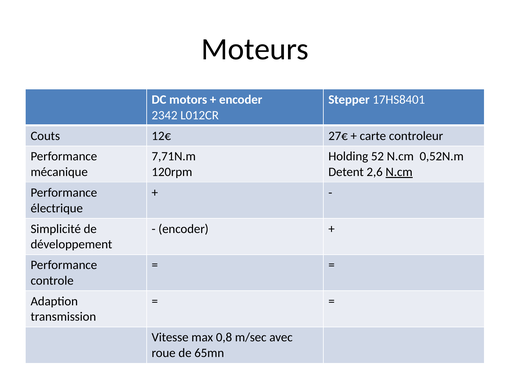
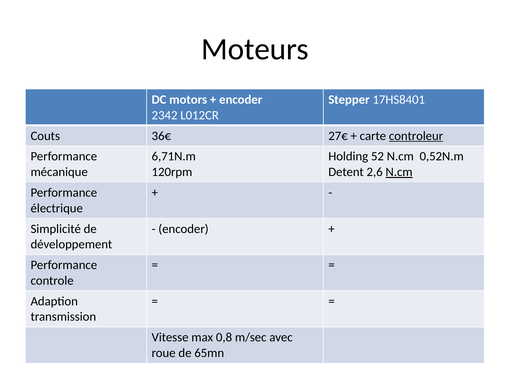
12€: 12€ -> 36€ (161, 136)
controleur underline: none -> present (416, 136)
7,71N.m: 7,71N.m -> 6,71N.m (174, 157)
